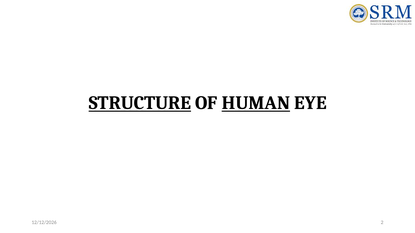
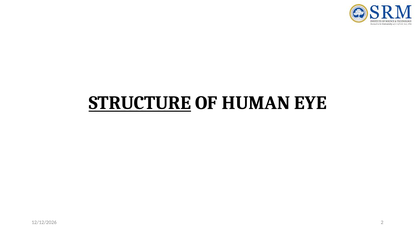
HUMAN underline: present -> none (256, 103)
